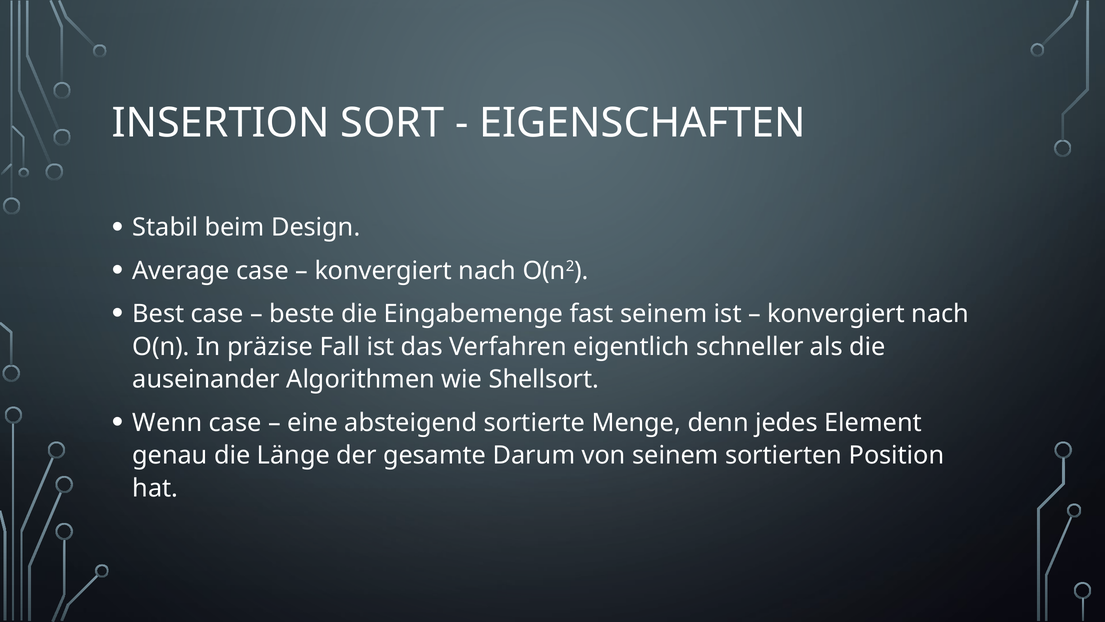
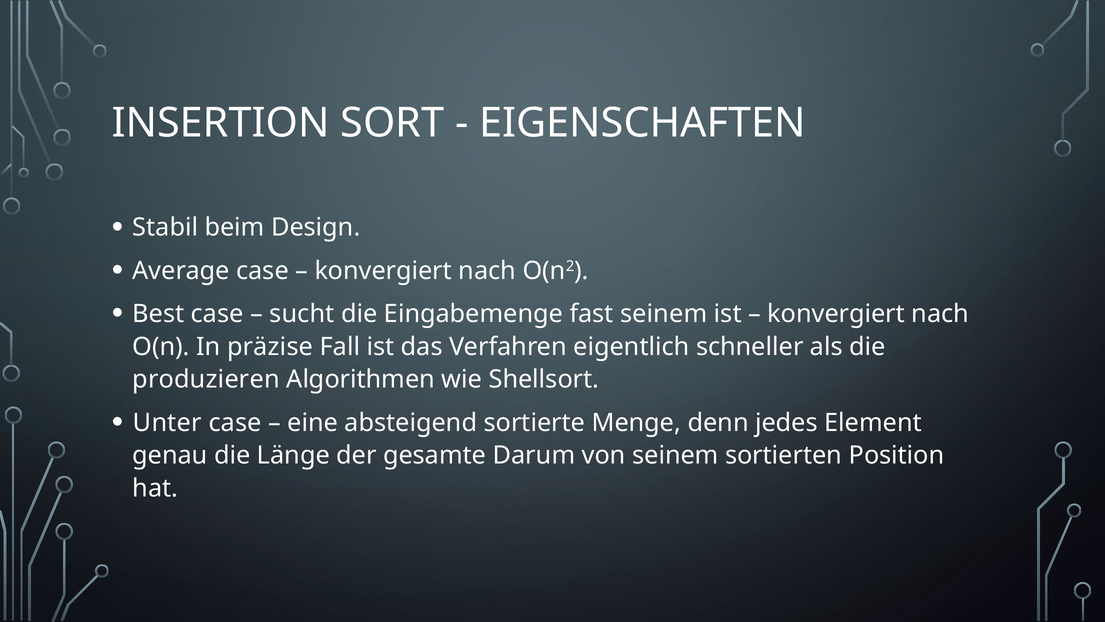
beste: beste -> sucht (302, 314)
auseinander: auseinander -> produzieren (206, 379)
Wenn: Wenn -> Unter (167, 422)
